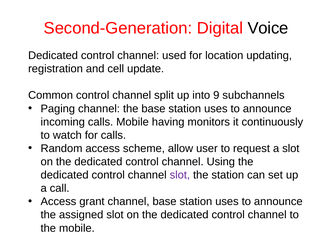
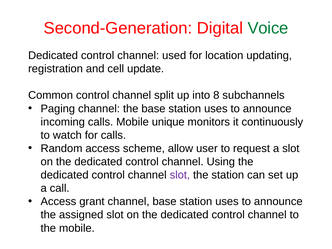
Voice colour: black -> green (268, 28)
9: 9 -> 8 (216, 95)
having: having -> unique (168, 122)
